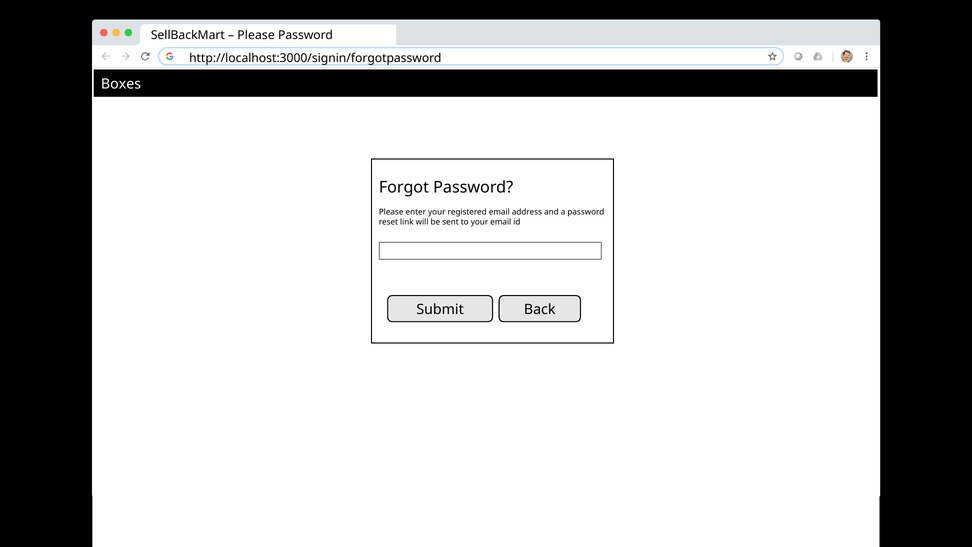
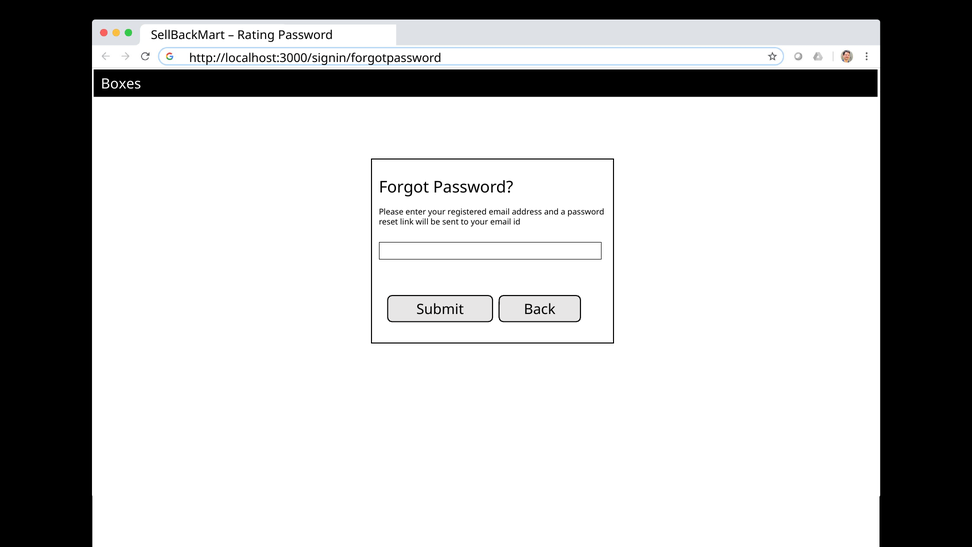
Please: Please -> Rating (256, 35)
